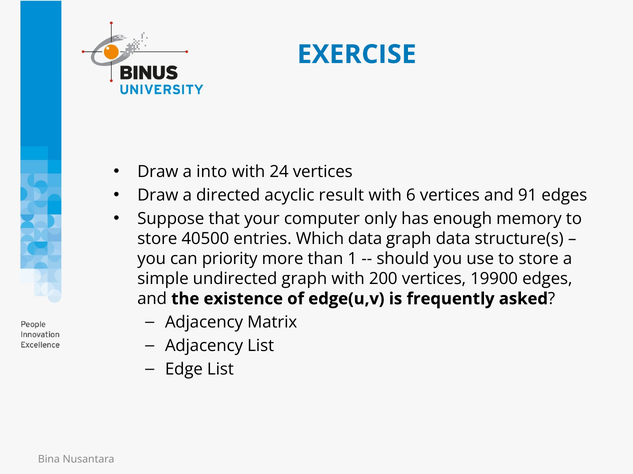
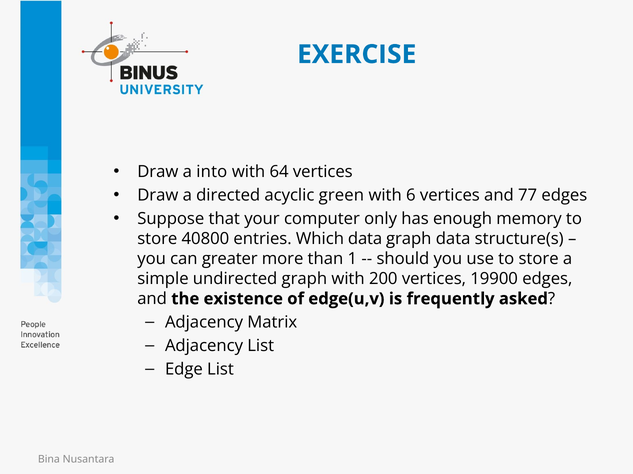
24: 24 -> 64 (279, 172)
result: result -> green (341, 196)
91: 91 -> 77 (528, 196)
40500: 40500 -> 40800 (205, 239)
priority: priority -> greater (230, 259)
